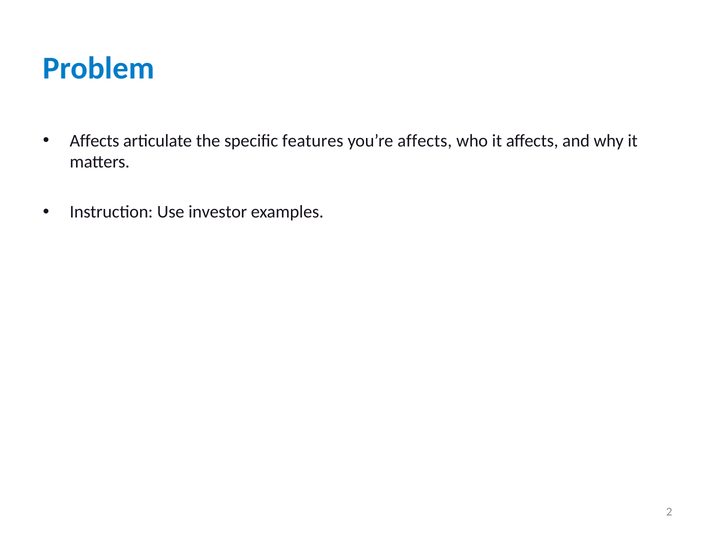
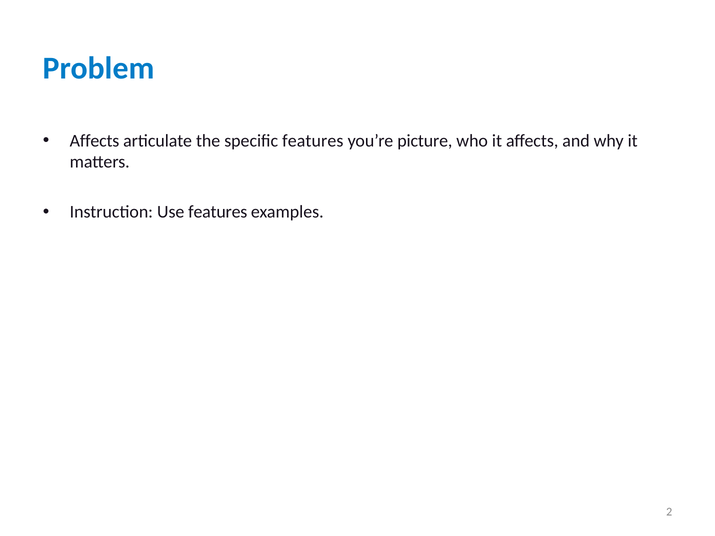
you’re affects: affects -> picture (425, 141)
Use investor: investor -> features (218, 212)
